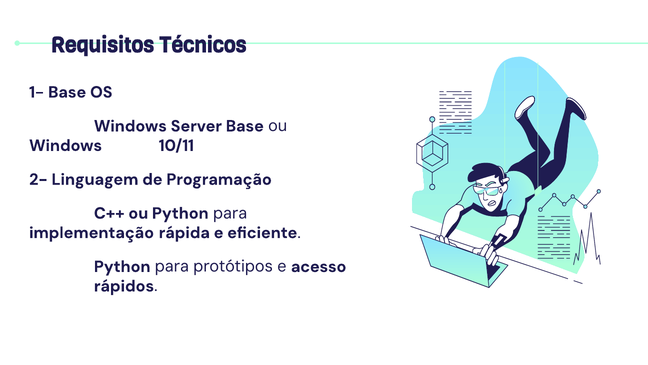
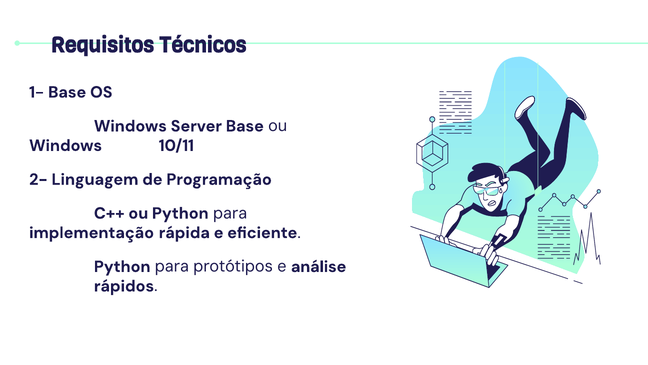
acesso: acesso -> análise (319, 266)
